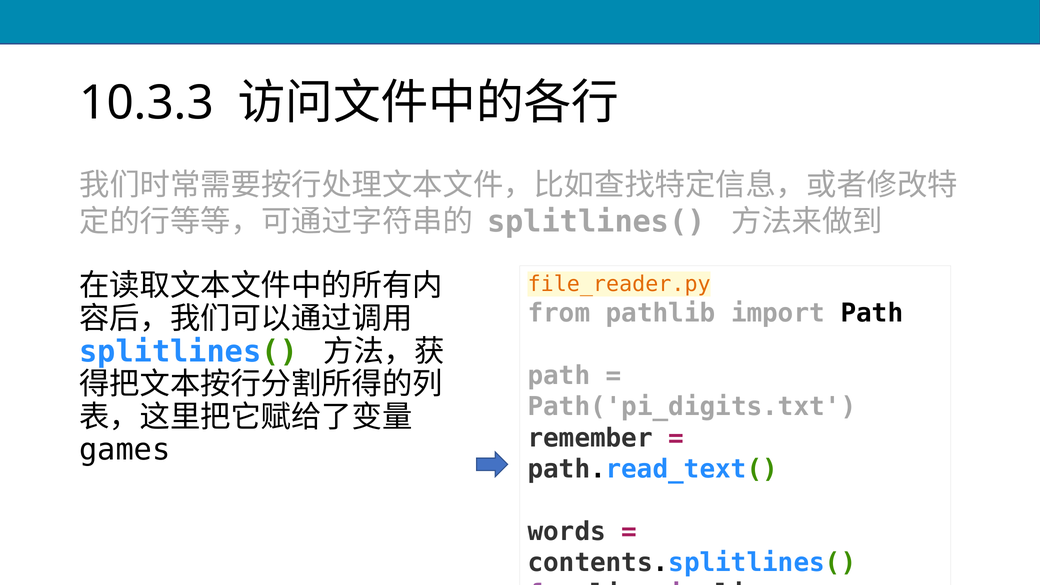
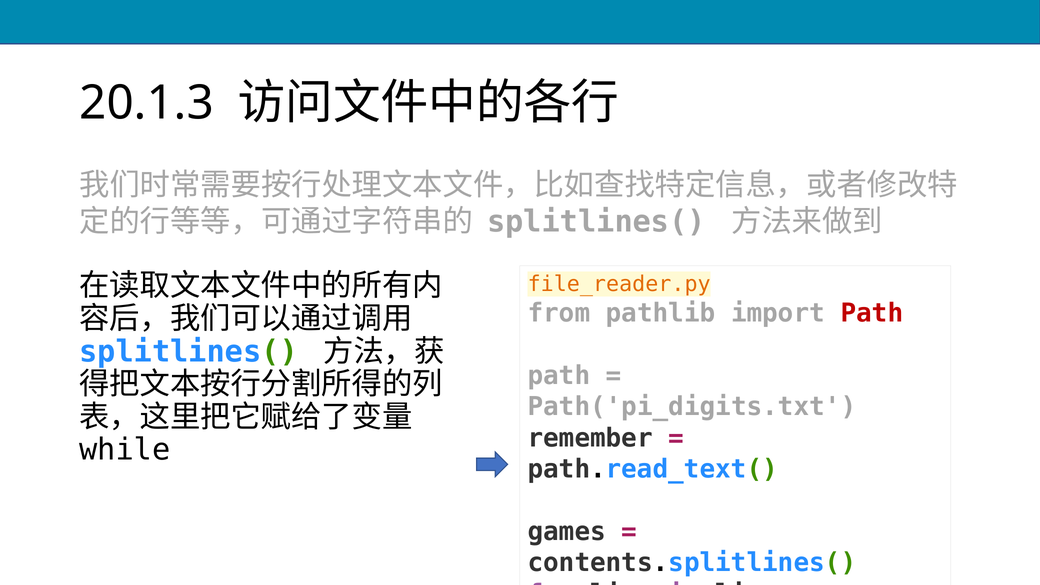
10.3.3: 10.3.3 -> 20.1.3 (147, 103)
Path colour: black -> red (872, 313)
games: games -> while (125, 450)
words: words -> games (567, 532)
